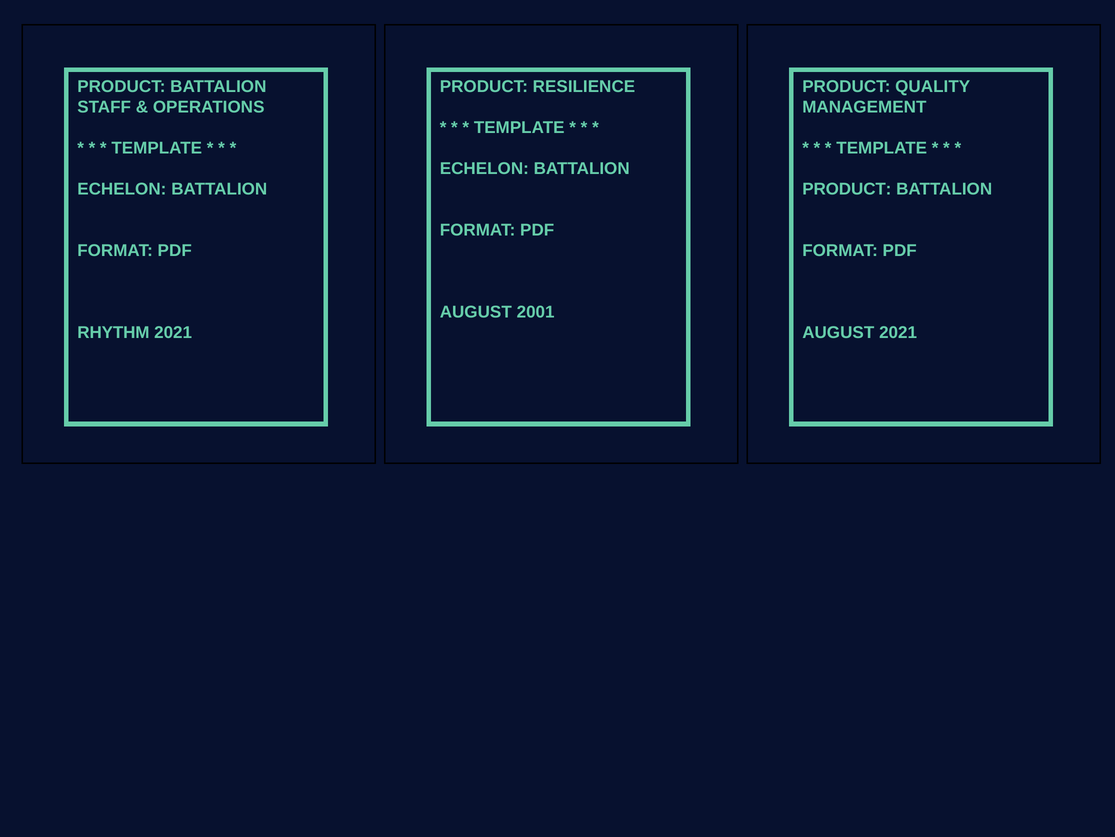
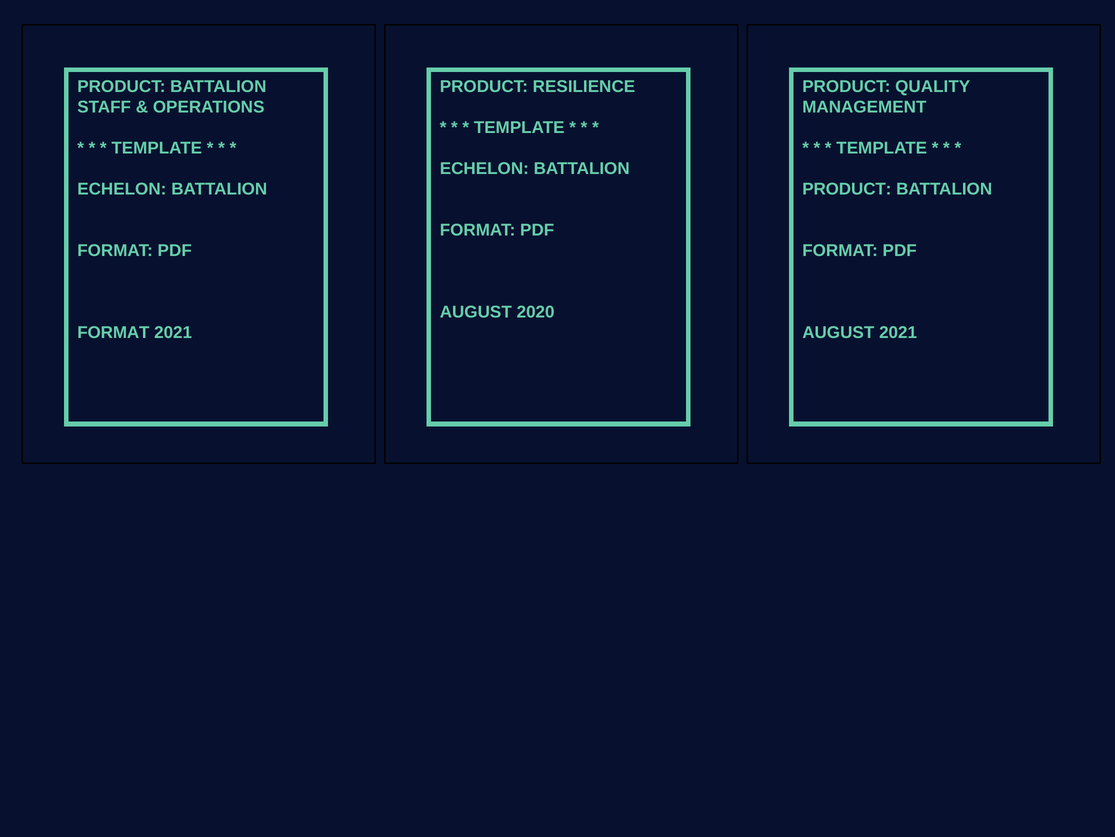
2001: 2001 -> 2020 (536, 312)
RHYTHM: RHYTHM -> FORMAT (113, 332)
